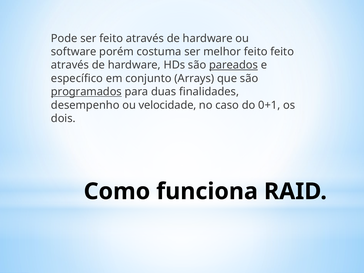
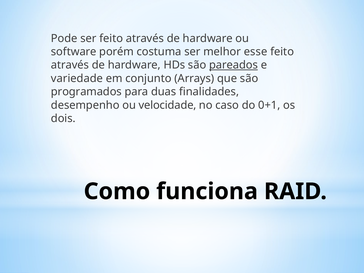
melhor feito: feito -> esse (256, 52)
específico: específico -> variedade (77, 78)
programados underline: present -> none (86, 92)
